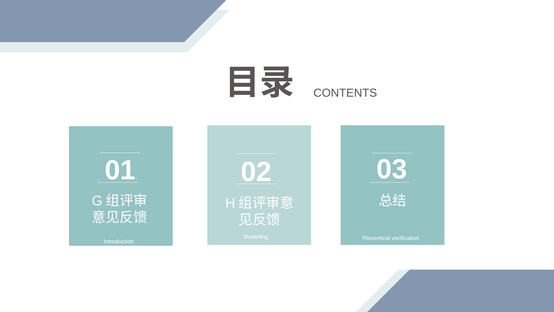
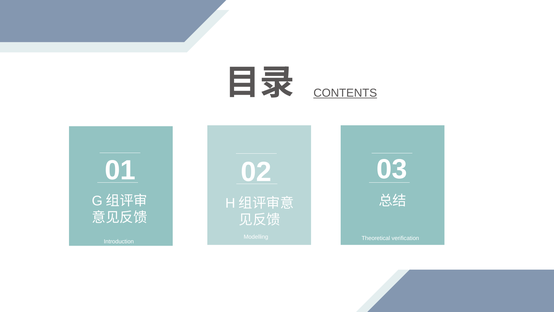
CONTENTS underline: none -> present (345, 93)
